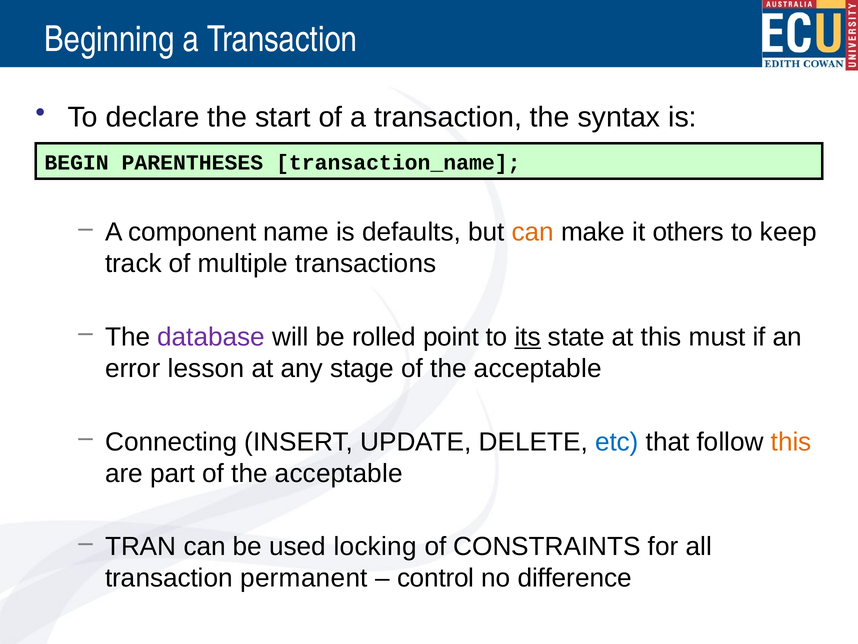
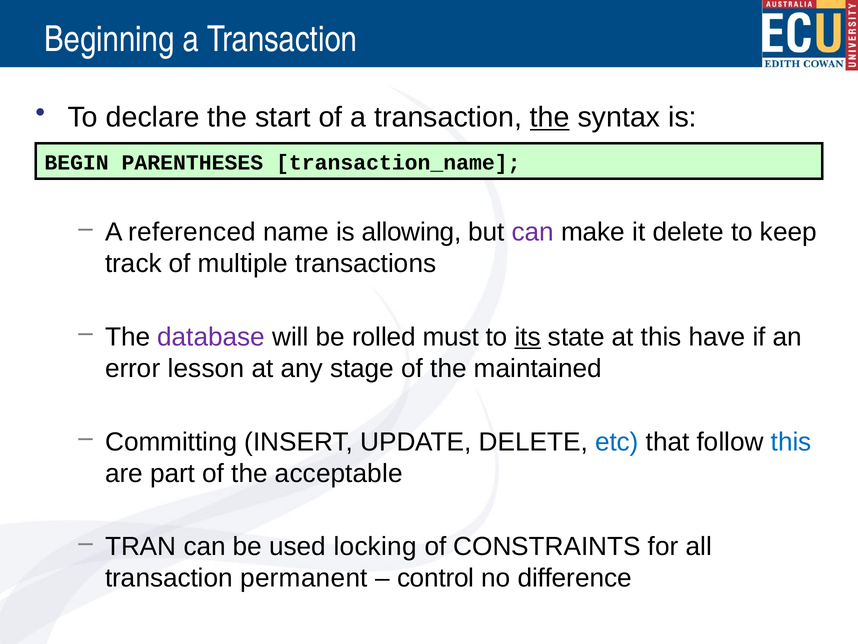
the underline: none -> present (550, 117)
component: component -> referenced (192, 232)
defaults: defaults -> allowing (412, 232)
can colour: orange -> purple (533, 232)
it others: others -> delete (688, 232)
point: point -> must (451, 337)
must: must -> have (717, 337)
stage of the acceptable: acceptable -> maintained (538, 368)
Connecting: Connecting -> Committing (171, 442)
this colour: orange -> blue (791, 442)
